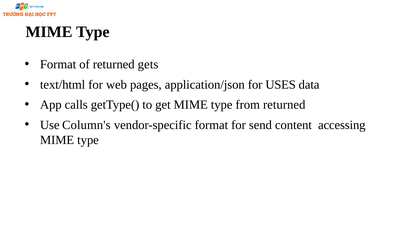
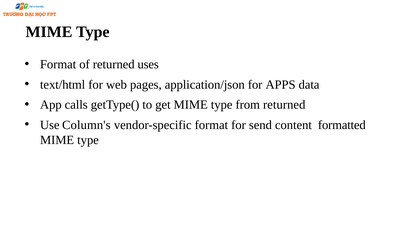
gets: gets -> uses (148, 64)
USES: USES -> APPS (281, 85)
accessing: accessing -> formatted (342, 125)
